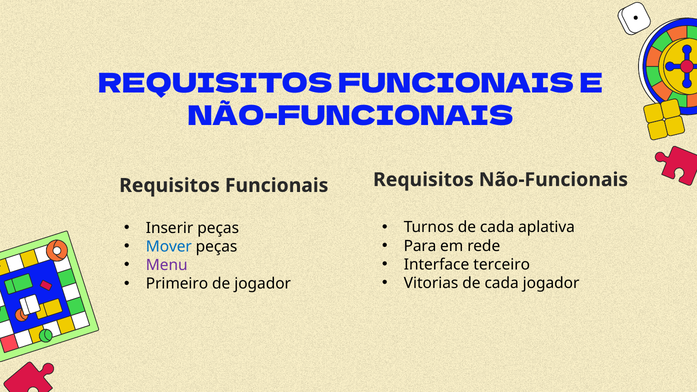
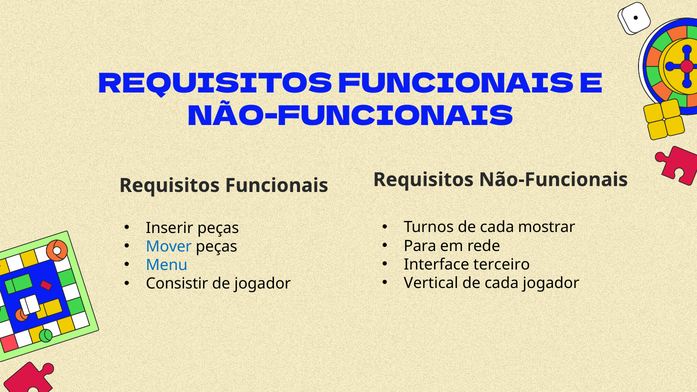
aplativa: aplativa -> mostrar (547, 227)
Menu colour: purple -> blue (167, 265)
Vitorias: Vitorias -> Vertical (431, 283)
Primeiro: Primeiro -> Consistir (177, 284)
